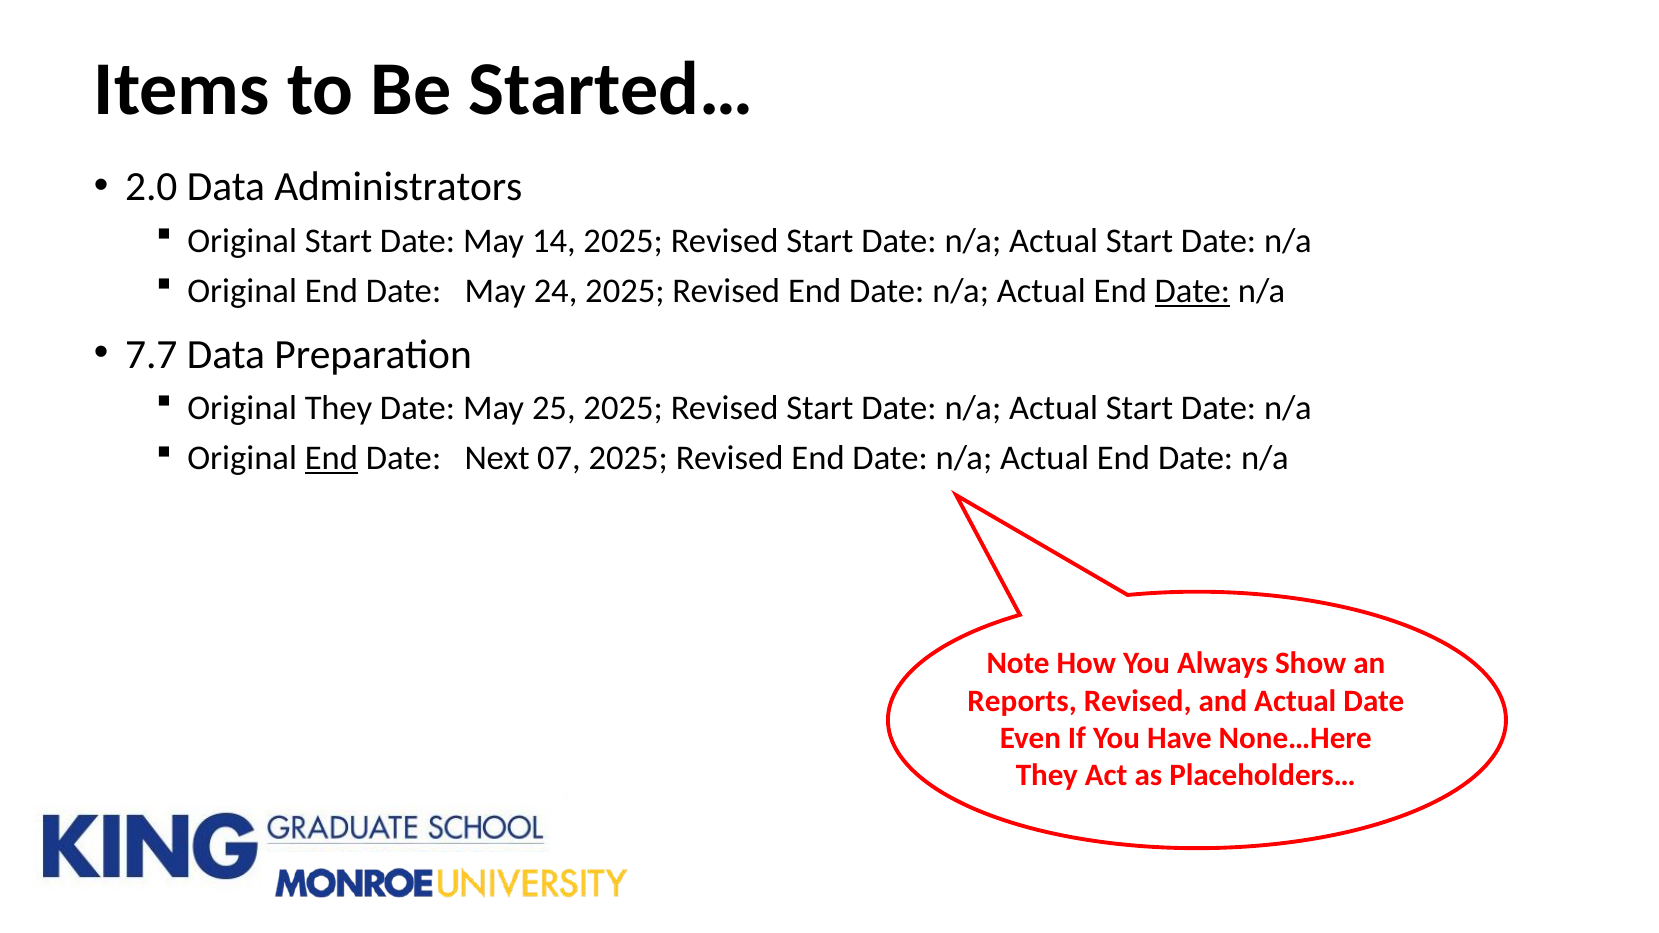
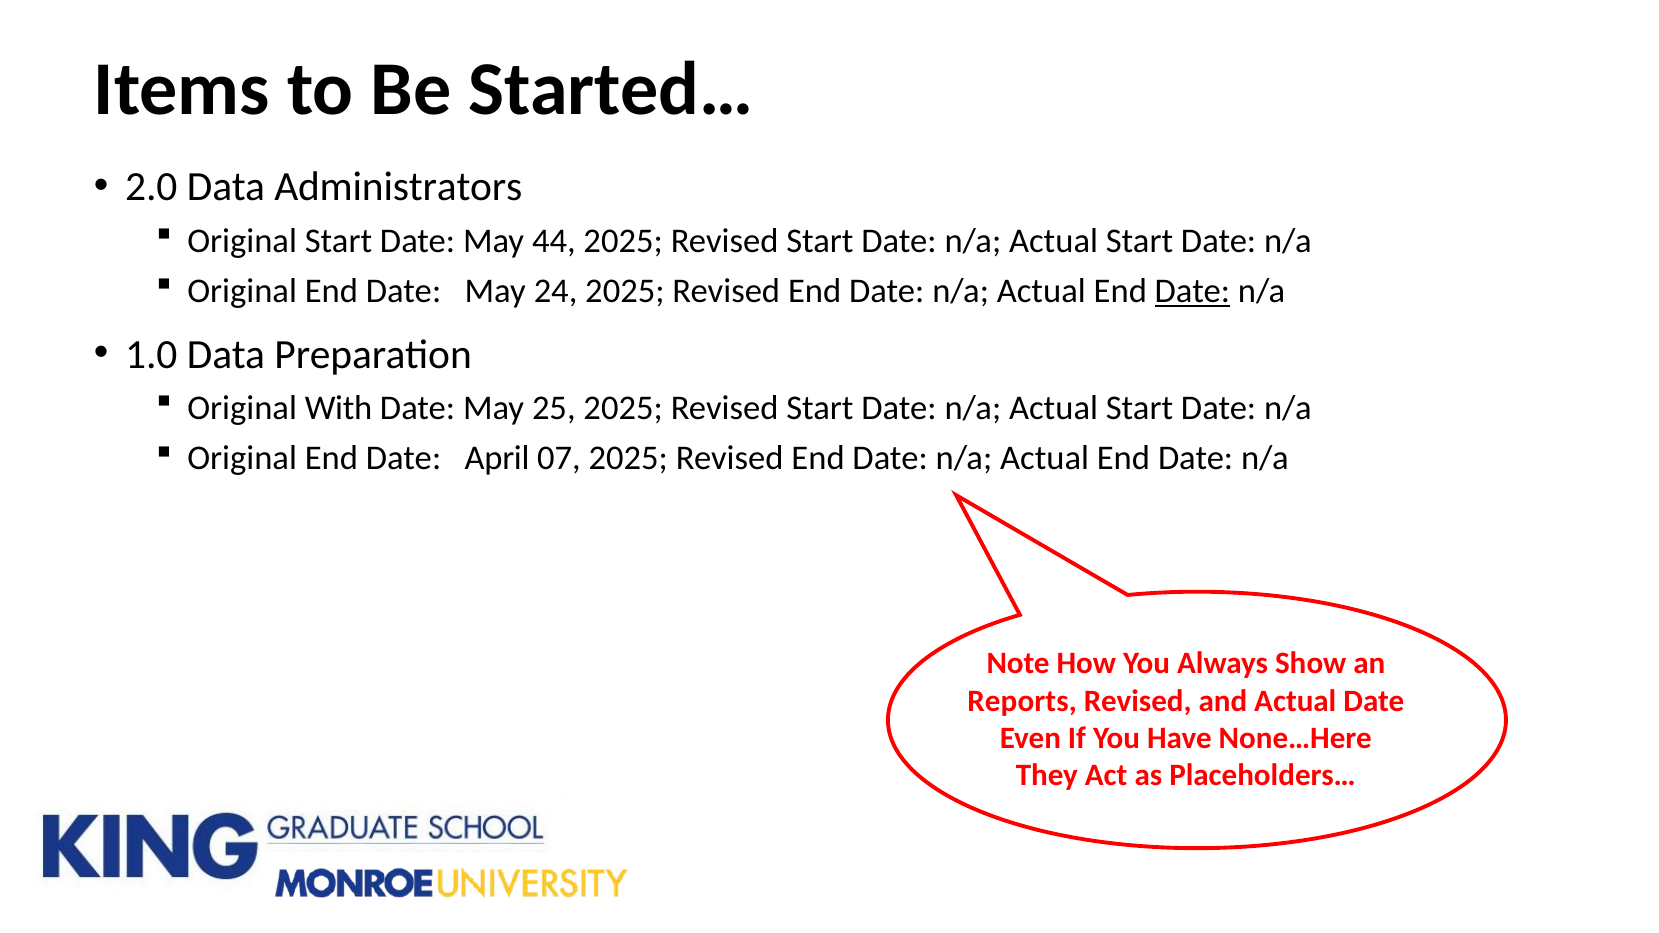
14: 14 -> 44 (554, 241)
7.7: 7.7 -> 1.0 (151, 354)
Original They: They -> With (339, 408)
End underline: present -> none (331, 458)
Next: Next -> April (497, 458)
